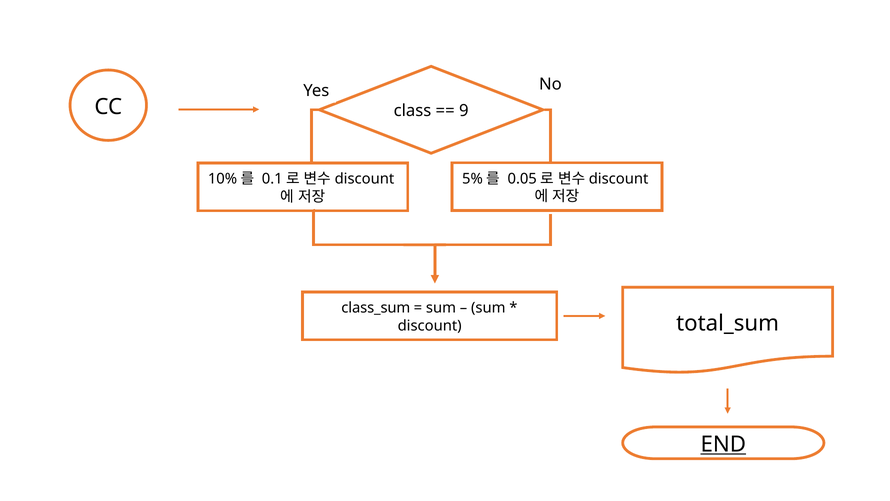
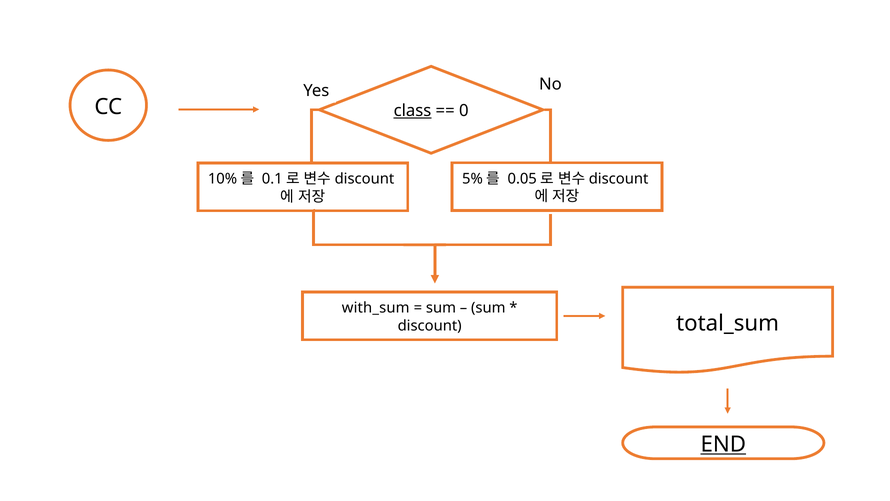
class underline: none -> present (412, 111)
9: 9 -> 0 (464, 111)
class_sum: class_sum -> with_sum (376, 308)
